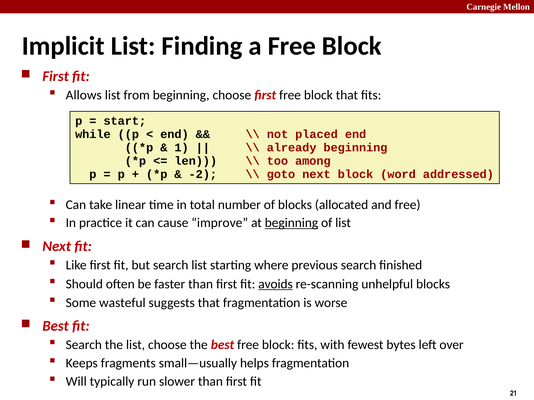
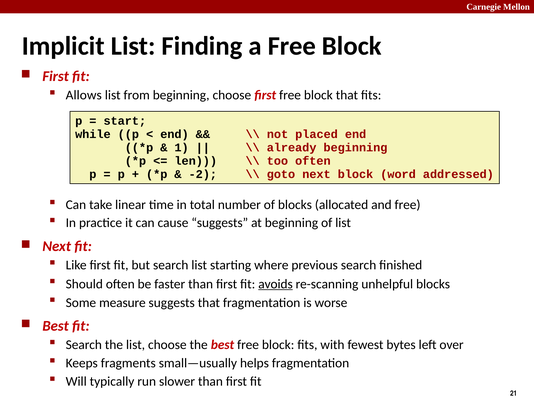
too among: among -> often (313, 161)
cause improve: improve -> suggests (220, 223)
beginning underline: present -> none (291, 223)
wasteful: wasteful -> measure (122, 303)
